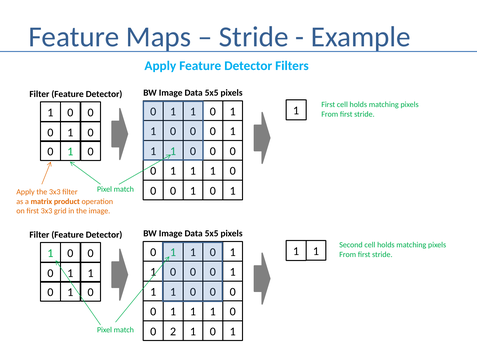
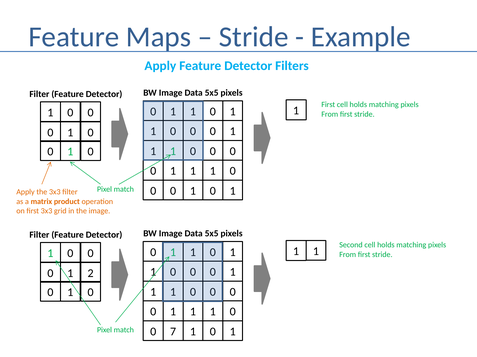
1: 1 -> 2 (91, 274)
2: 2 -> 7 (173, 332)
